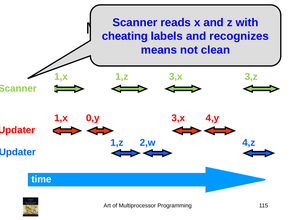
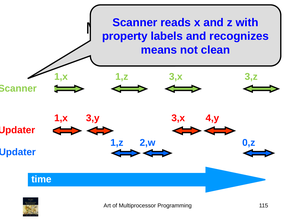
cheating: cheating -> property (125, 36)
0,y: 0,y -> 3,y (93, 118)
4,z: 4,z -> 0,z (249, 142)
